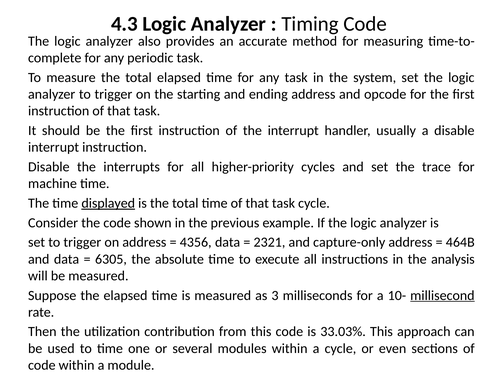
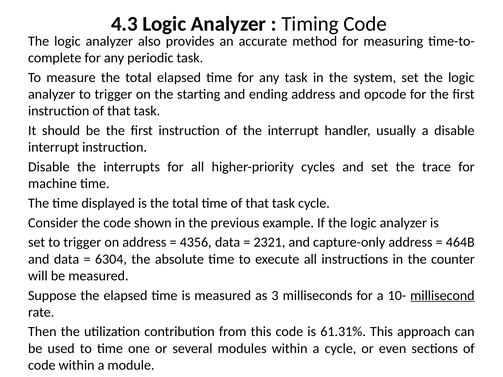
displayed underline: present -> none (108, 203)
6305: 6305 -> 6304 (111, 259)
analysis: analysis -> counter (453, 259)
33.03%: 33.03% -> 61.31% (343, 332)
